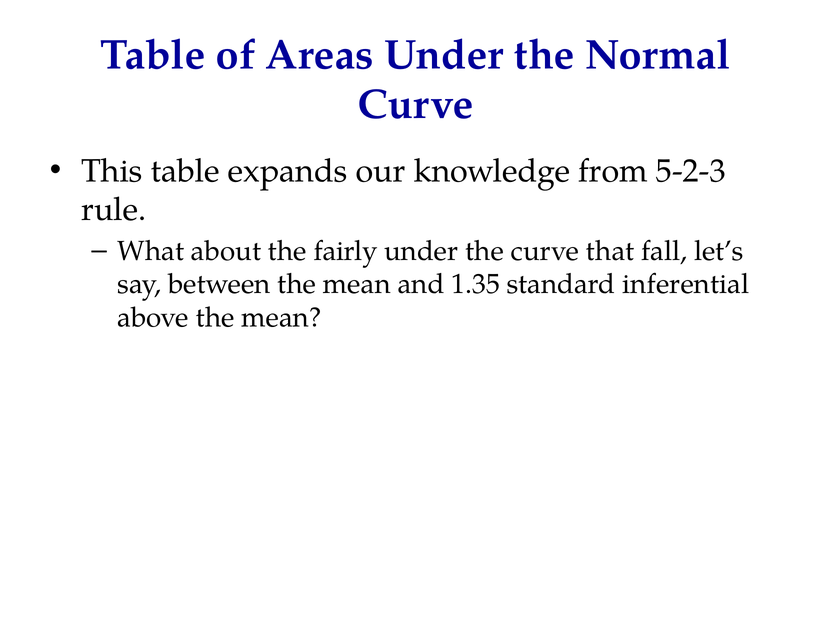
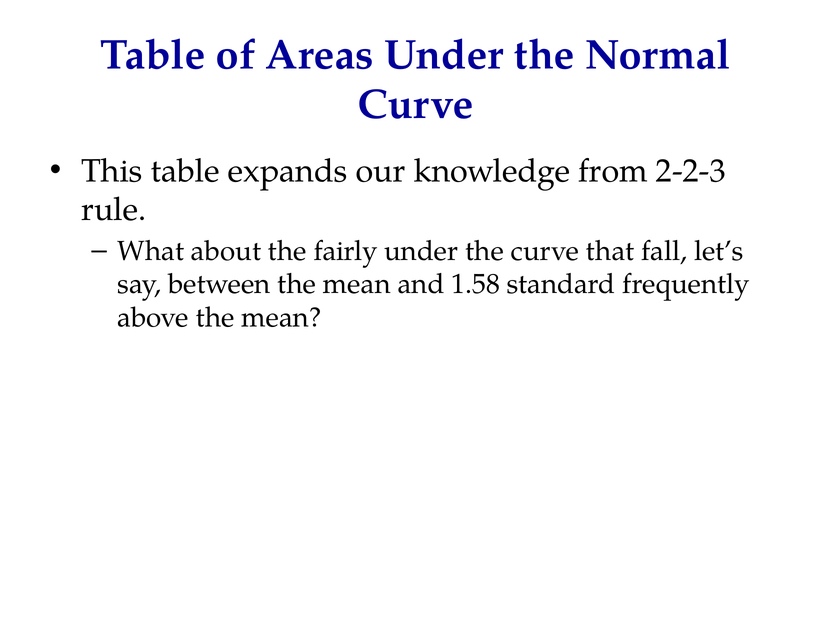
5-2-3: 5-2-3 -> 2-2-3 (691, 171)
1.35: 1.35 -> 1.58 (476, 284)
inferential: inferential -> frequently (686, 284)
